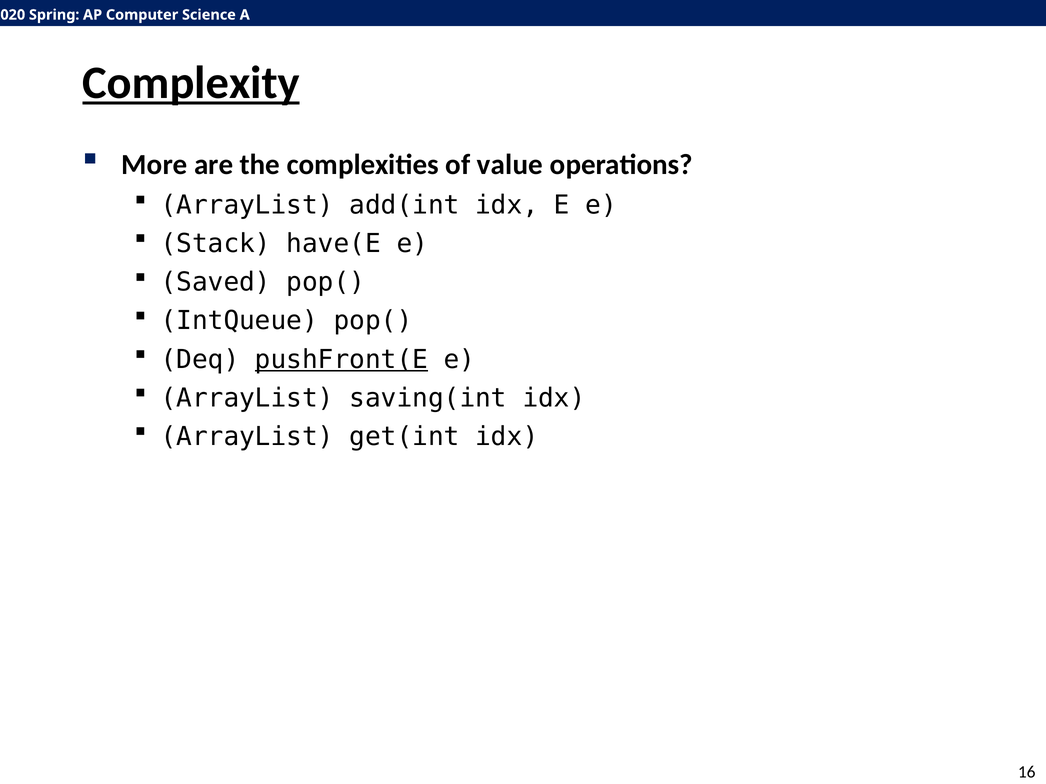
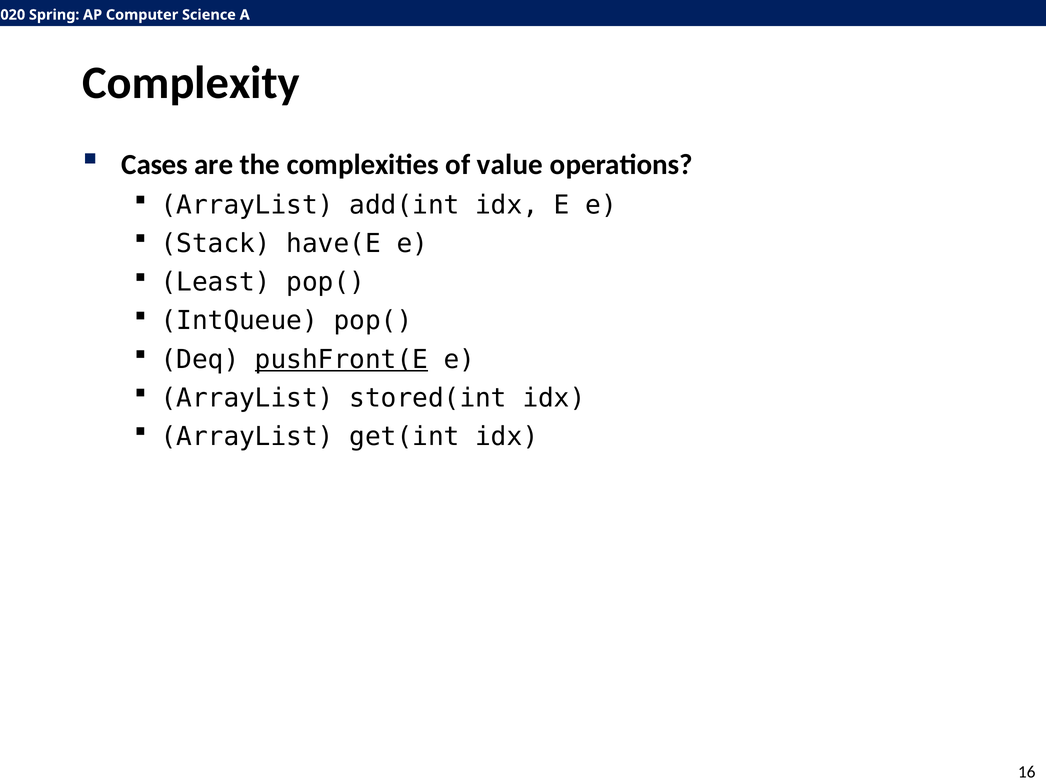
Complexity underline: present -> none (191, 83)
More: More -> Cases (155, 165)
Saved: Saved -> Least (216, 282)
saving(int: saving(int -> stored(int (428, 398)
